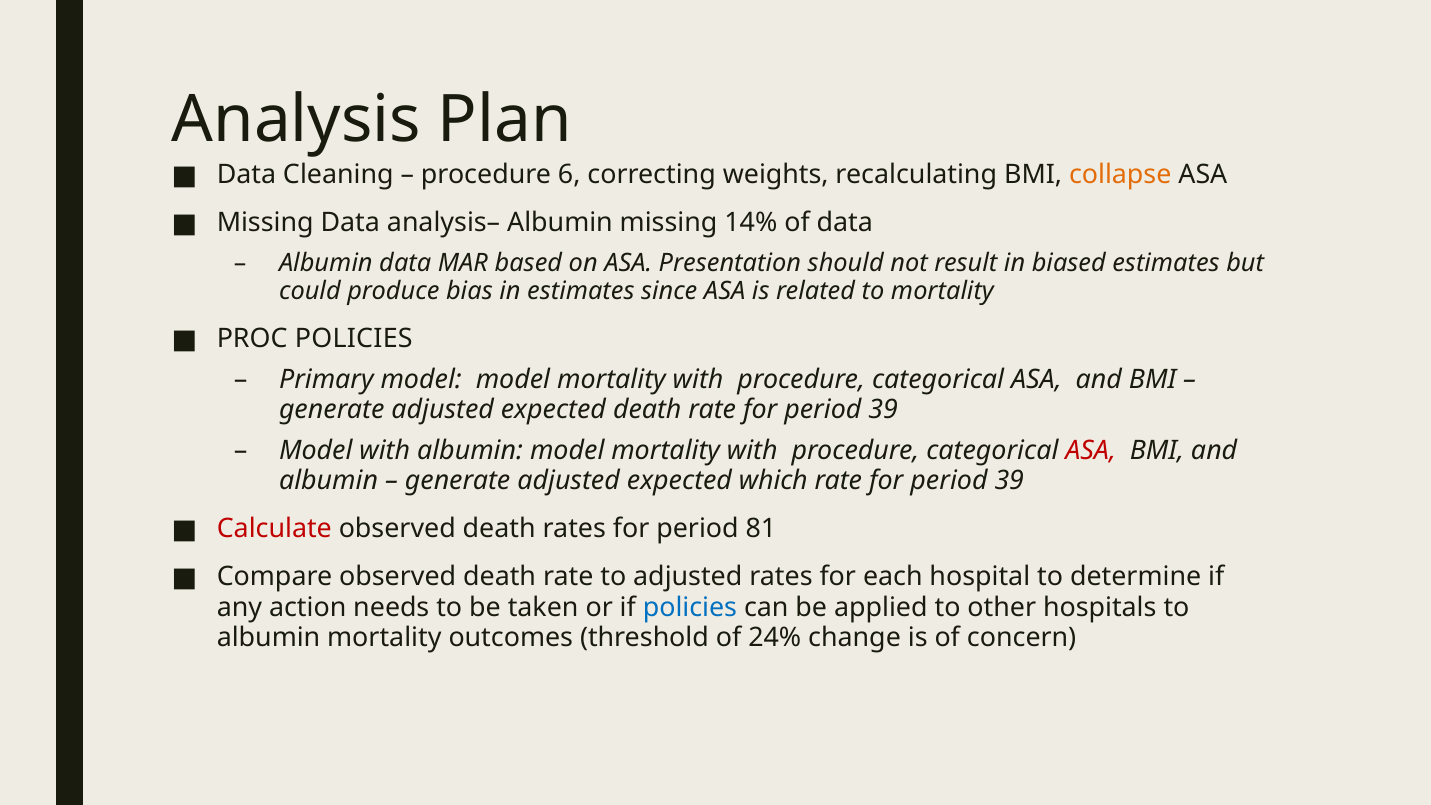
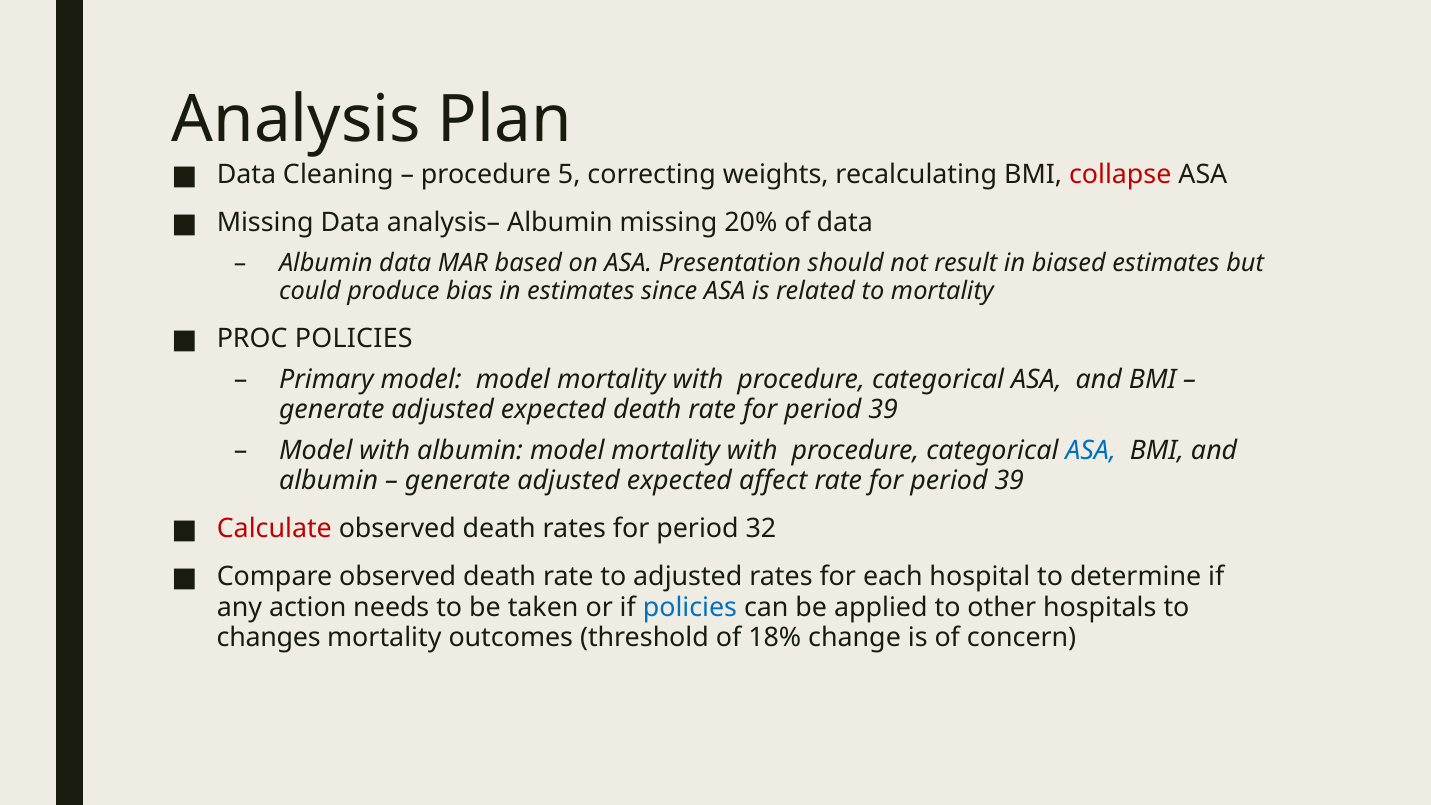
6: 6 -> 5 (569, 175)
collapse colour: orange -> red (1120, 175)
14%: 14% -> 20% (751, 223)
ASA colour: red -> blue (1091, 450)
which: which -> affect (773, 481)
81: 81 -> 32 (761, 529)
albumin: albumin -> changes (269, 638)
24%: 24% -> 18% (775, 638)
